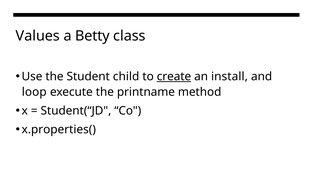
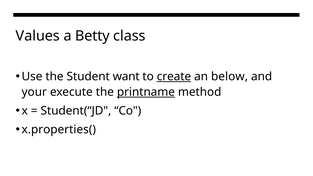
child: child -> want (126, 77)
install: install -> below (229, 77)
loop: loop -> your (34, 92)
printname underline: none -> present (146, 92)
